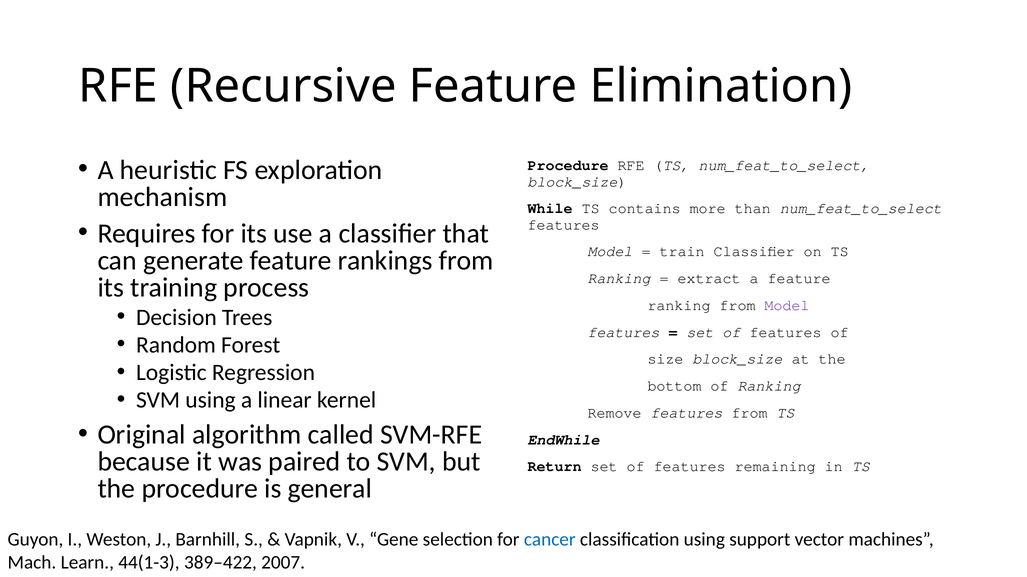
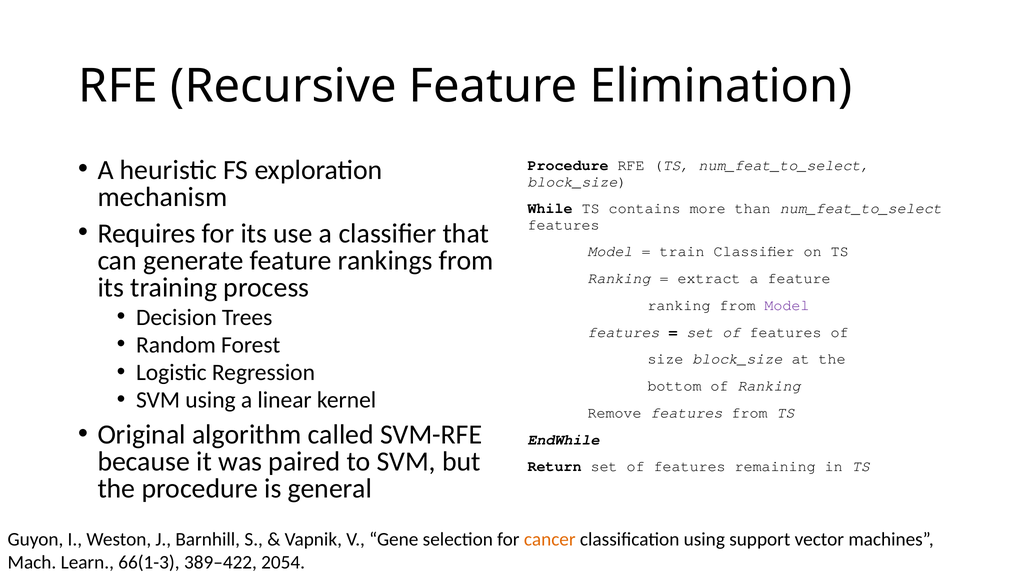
cancer colour: blue -> orange (550, 540)
44(1-3: 44(1-3 -> 66(1-3 (149, 563)
2007: 2007 -> 2054 (283, 563)
